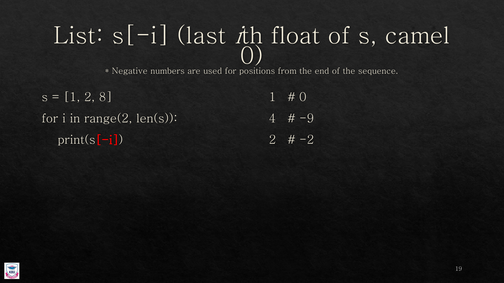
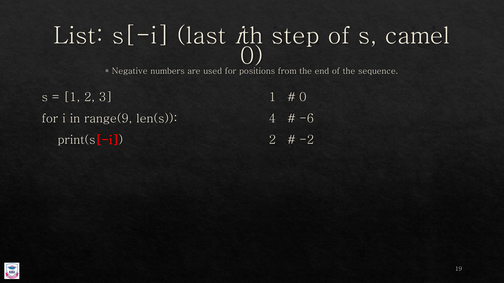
float: float -> step (295, 36)
8: 8 -> 3 (105, 97)
range(2: range(2 -> range(9 (108, 119)
-9: -9 -> -6 (307, 119)
